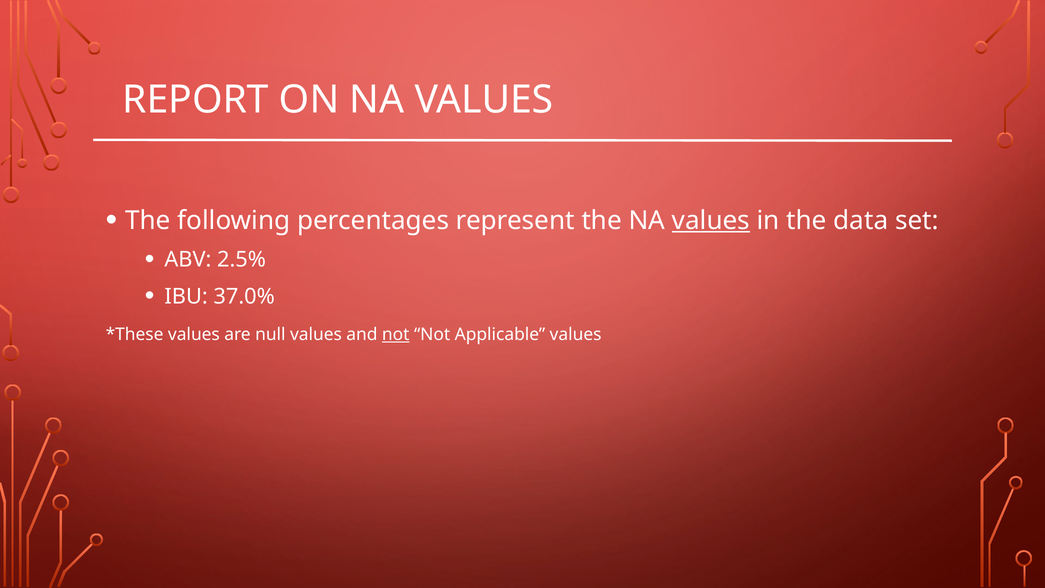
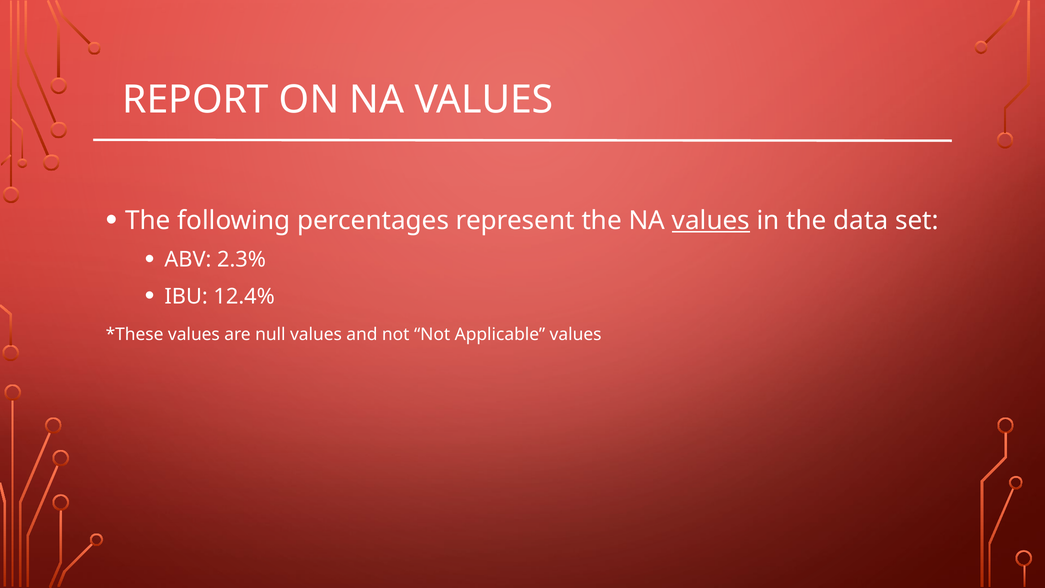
2.5%: 2.5% -> 2.3% (241, 260)
37.0%: 37.0% -> 12.4% (244, 296)
not underline: present -> none (396, 335)
